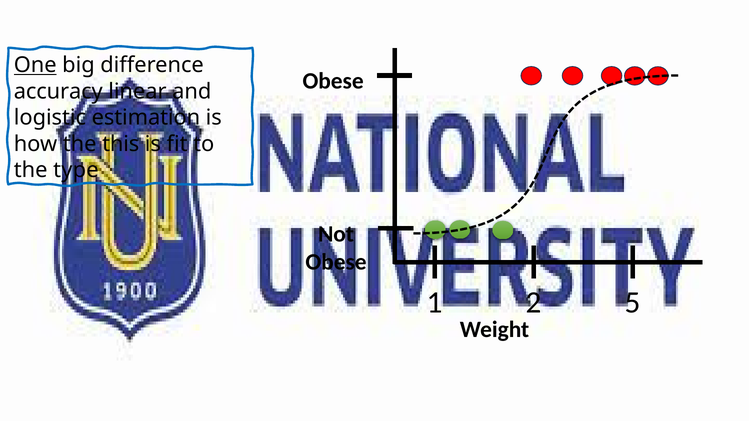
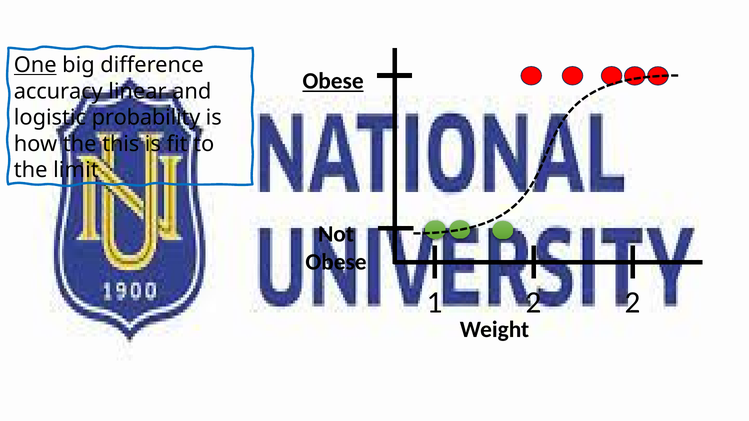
Obese underline: none -> present (333, 81)
estimation: estimation -> probability (146, 118)
type: type -> limit (76, 170)
2 5: 5 -> 2 (633, 303)
